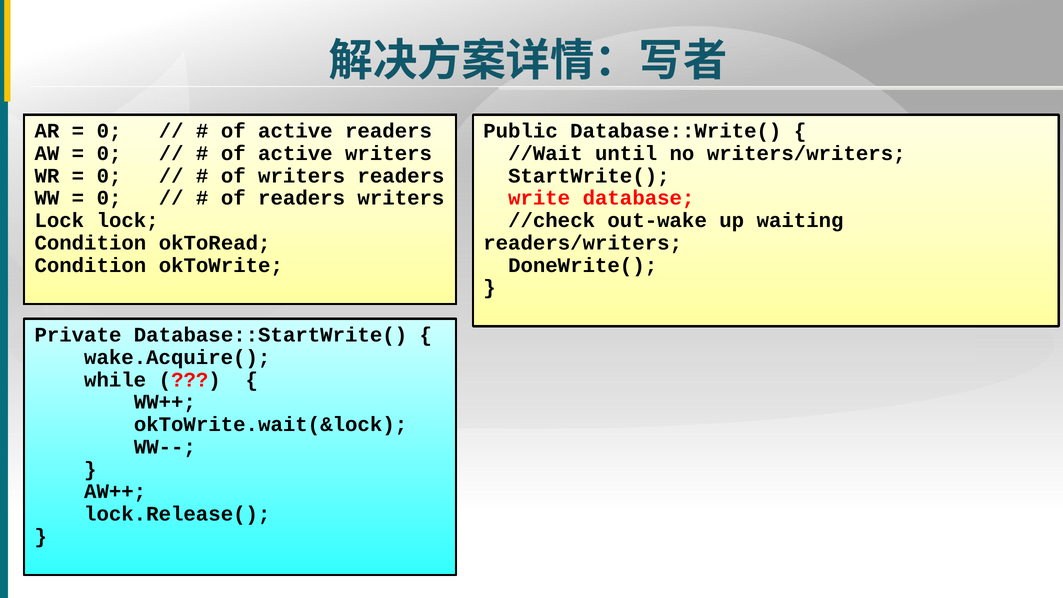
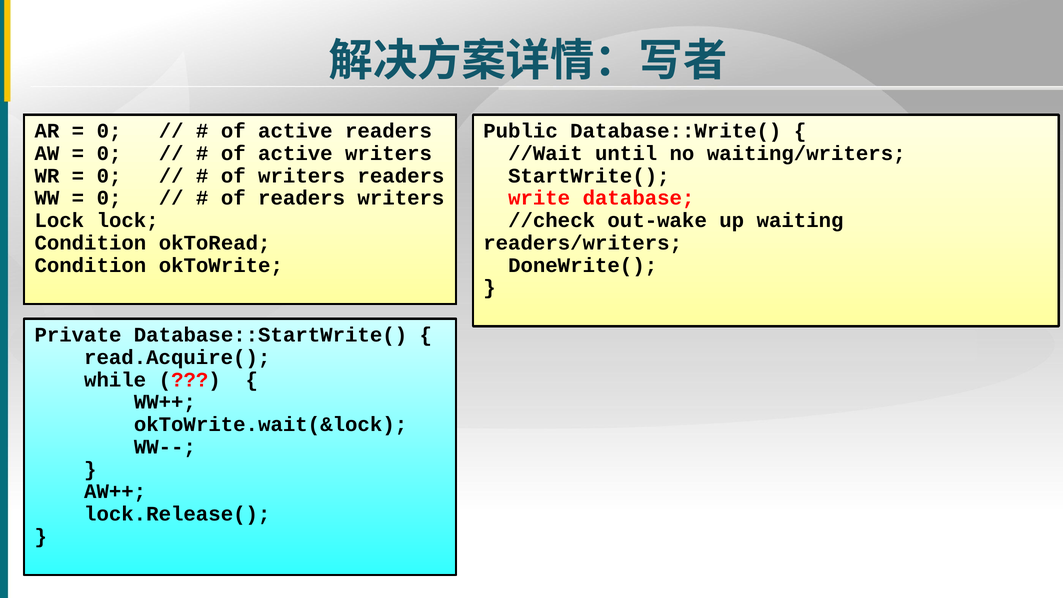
writers/writers: writers/writers -> waiting/writers (806, 153)
wake.Acquire(: wake.Acquire( -> read.Acquire( (177, 357)
